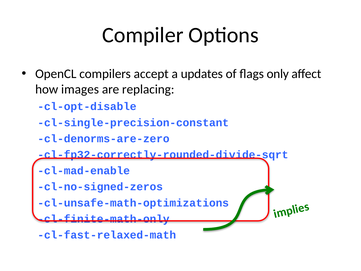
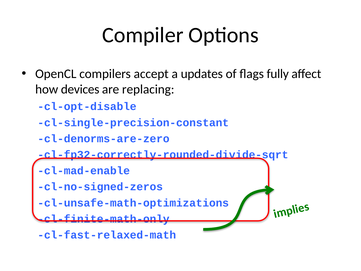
only: only -> fully (278, 74)
images: images -> devices (80, 89)
